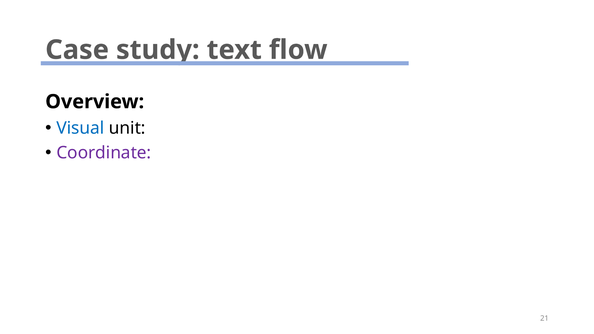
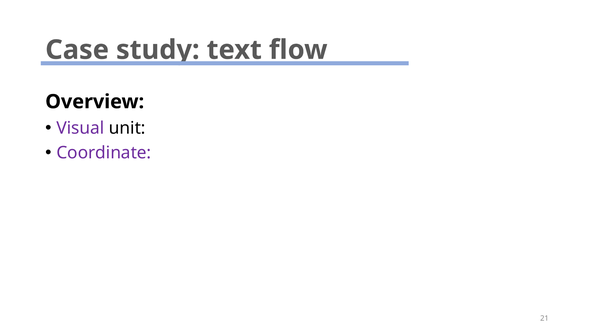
Visual colour: blue -> purple (80, 128)
